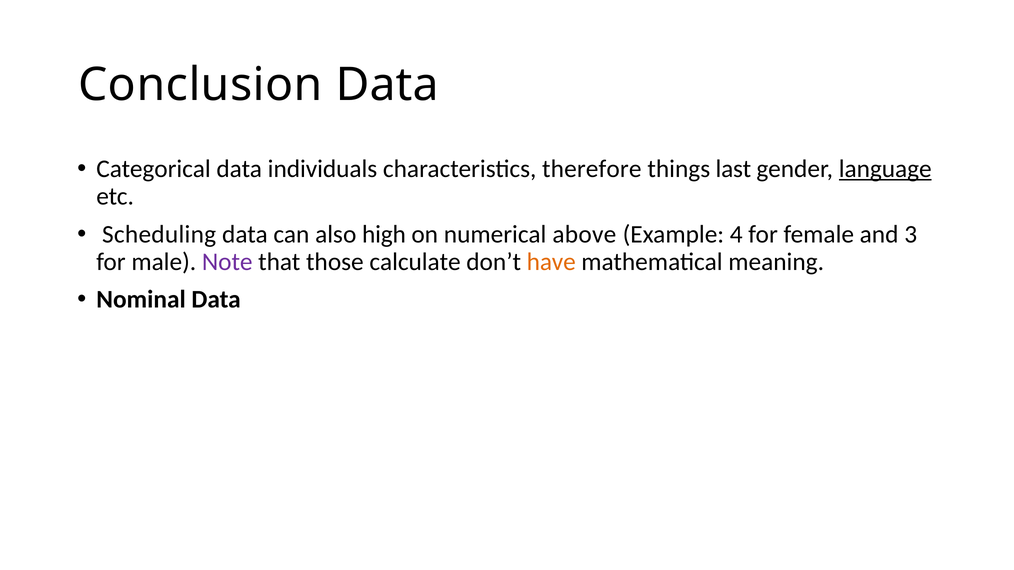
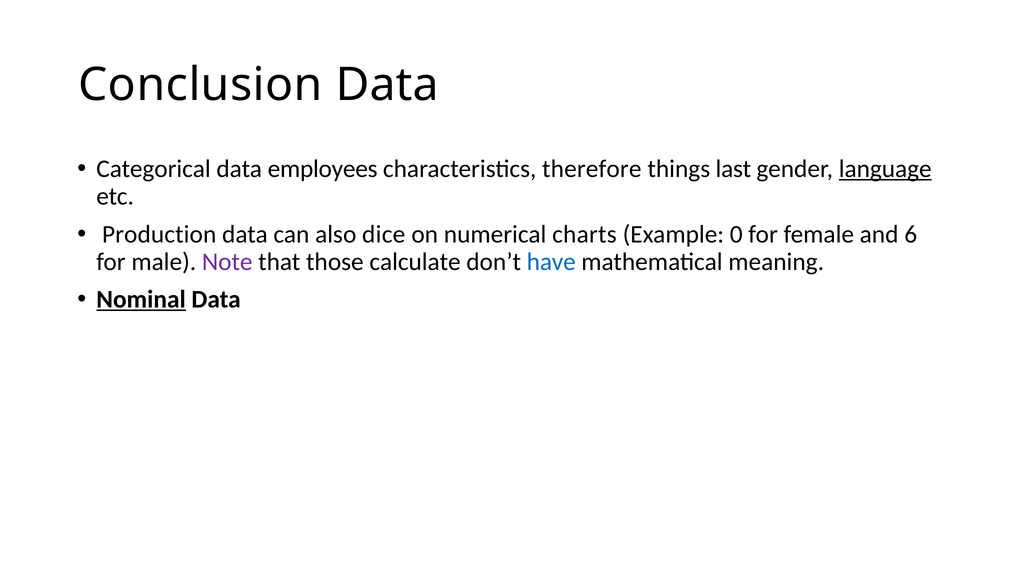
individuals: individuals -> employees (323, 169)
Scheduling: Scheduling -> Production (159, 234)
high: high -> dice (384, 234)
above: above -> charts (584, 234)
4: 4 -> 0 (736, 234)
3: 3 -> 6 (911, 234)
have colour: orange -> blue (551, 262)
Nominal underline: none -> present (141, 300)
